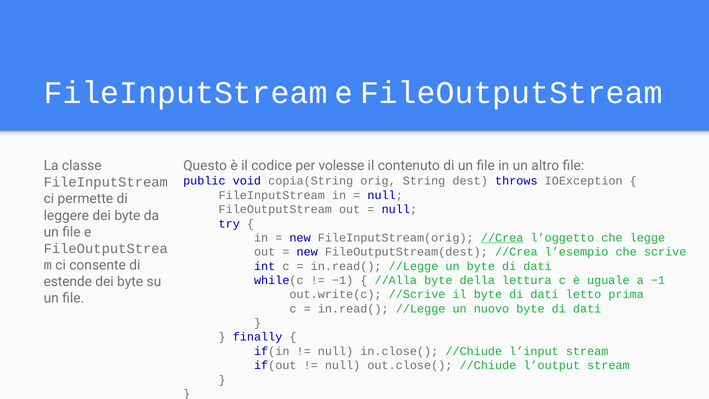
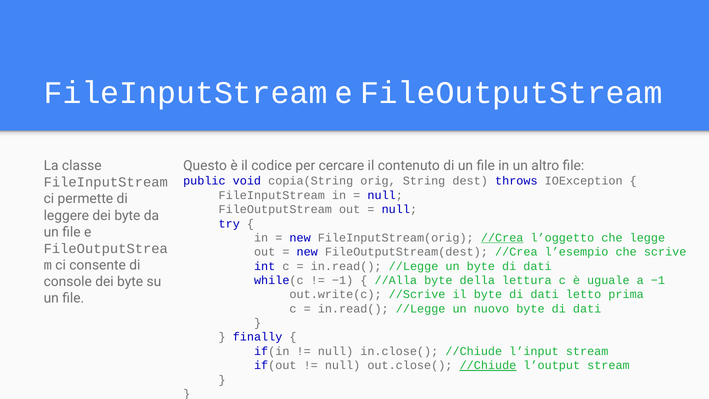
volesse: volesse -> cercare (341, 166)
estende: estende -> console (68, 282)
//Chiude underline: none -> present (488, 365)
